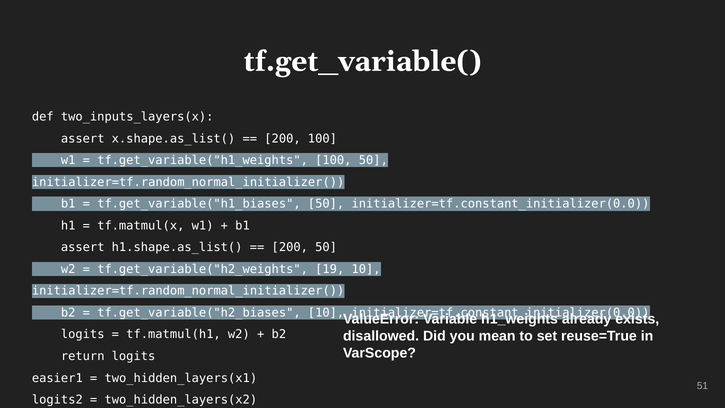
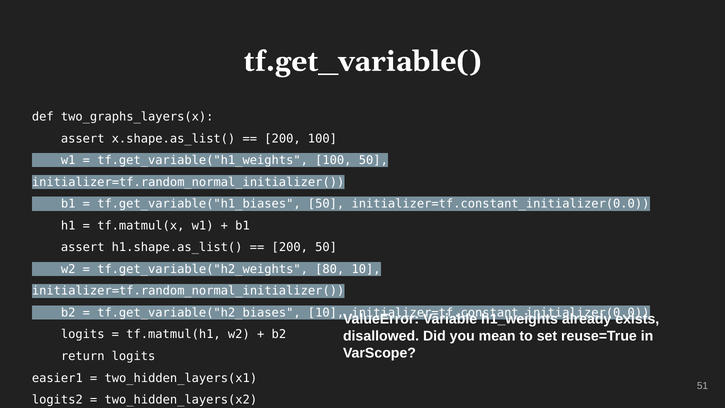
two_inputs_layers(x: two_inputs_layers(x -> two_graphs_layers(x (137, 117)
19: 19 -> 80 (330, 269)
